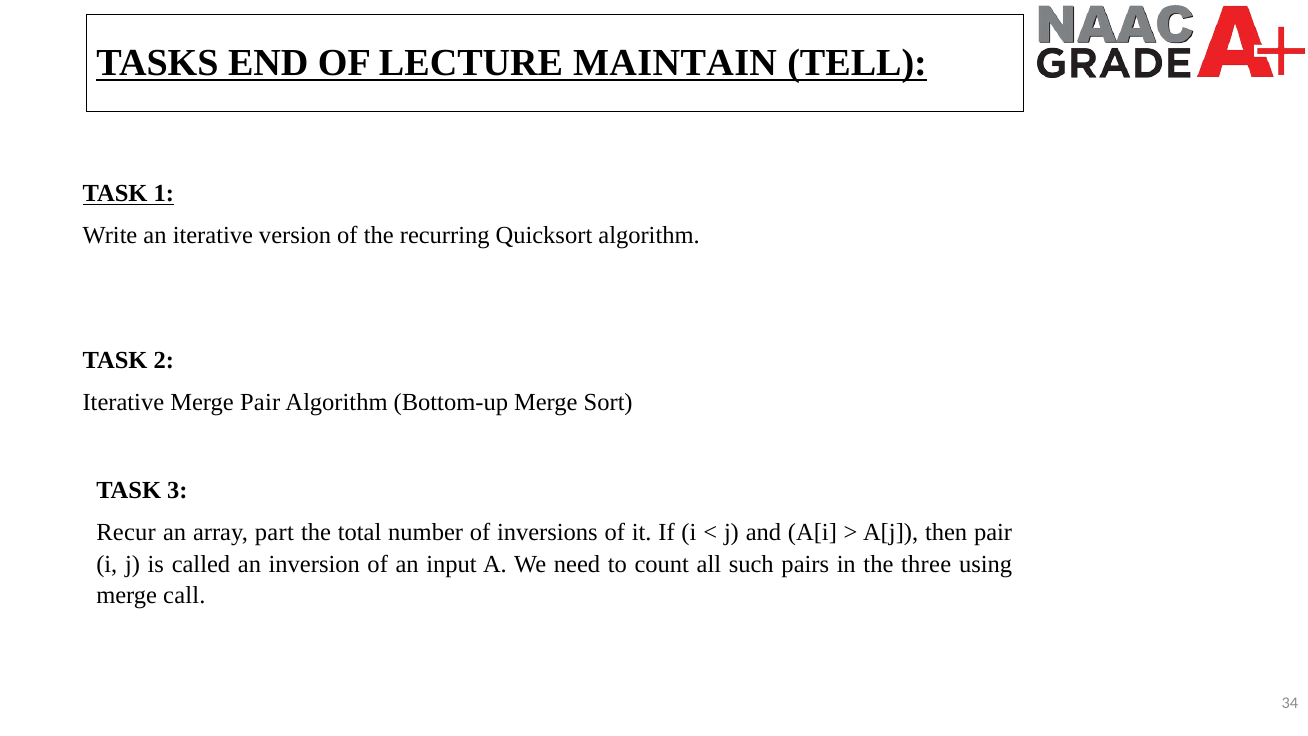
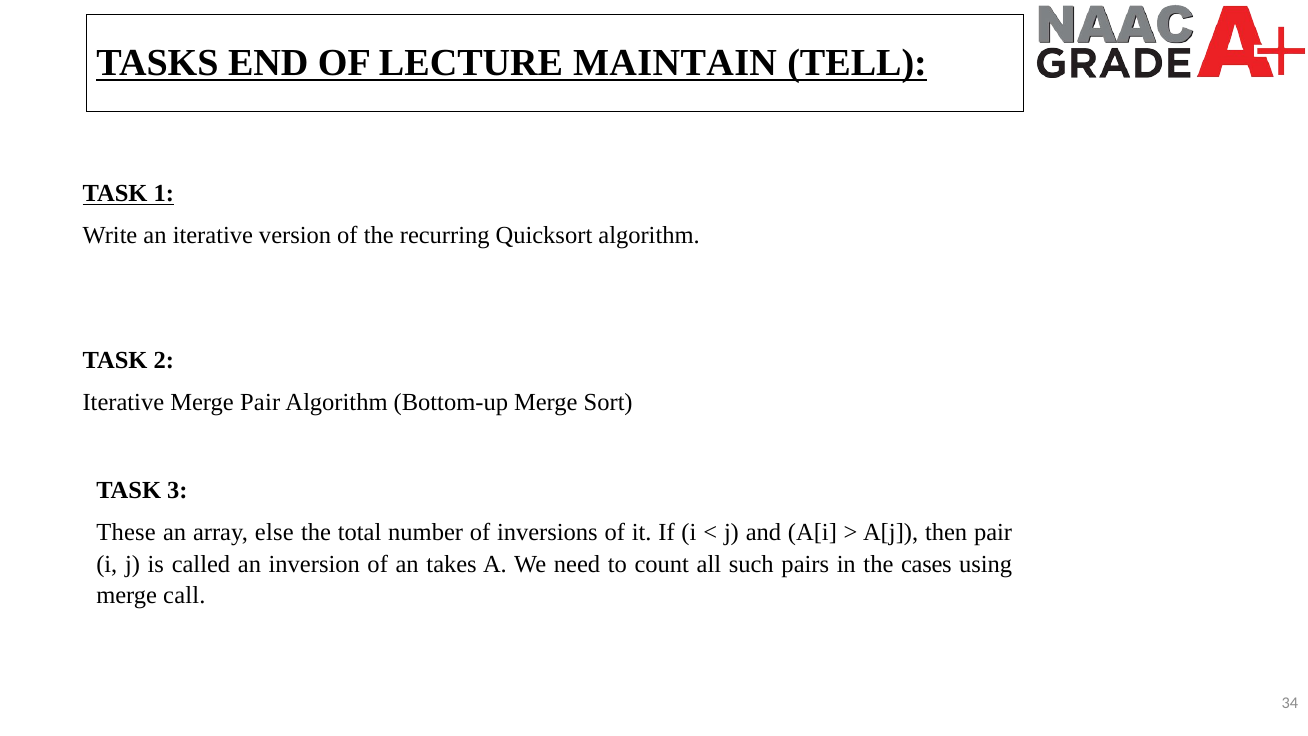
Recur: Recur -> These (126, 533)
part: part -> else (274, 533)
input: input -> takes (452, 564)
three: three -> cases (926, 564)
